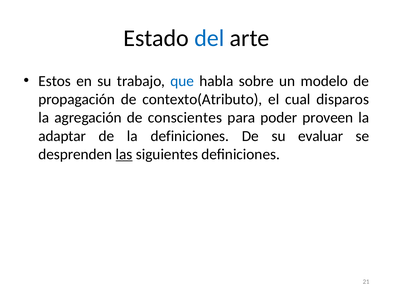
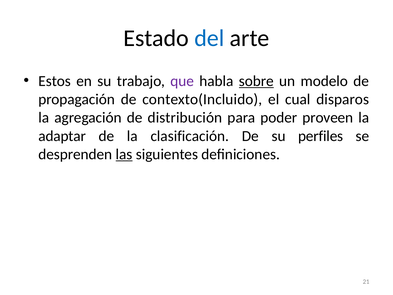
que colour: blue -> purple (182, 81)
sobre underline: none -> present (256, 81)
contexto(Atributo: contexto(Atributo -> contexto(Incluido (202, 99)
conscientes: conscientes -> distribución (185, 118)
la definiciones: definiciones -> clasificación (190, 136)
evaluar: evaluar -> perfiles (321, 136)
